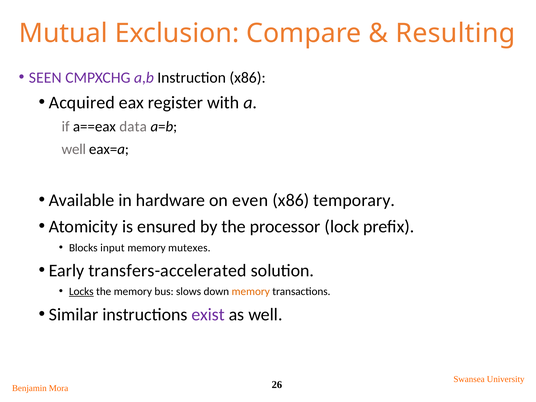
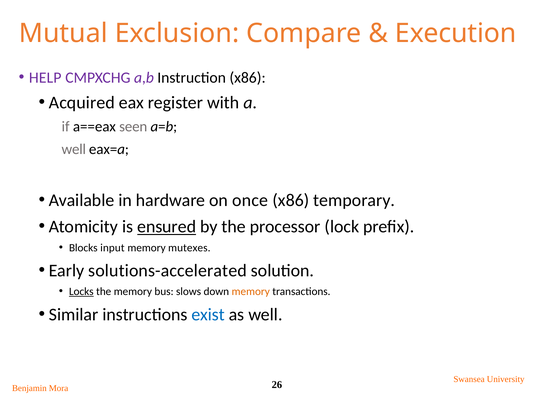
Resulting: Resulting -> Execution (456, 33)
SEEN: SEEN -> HELP (45, 78)
data: data -> seen (133, 127)
even: even -> once (250, 200)
ensured underline: none -> present (167, 227)
transfers-accelerated: transfers-accelerated -> solutions-accelerated (168, 271)
exist colour: purple -> blue (208, 314)
